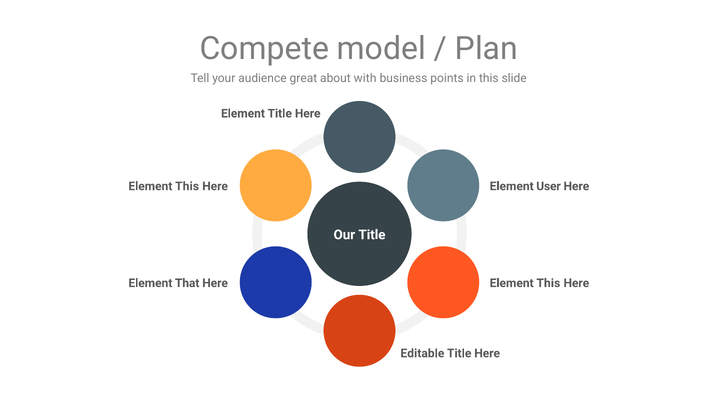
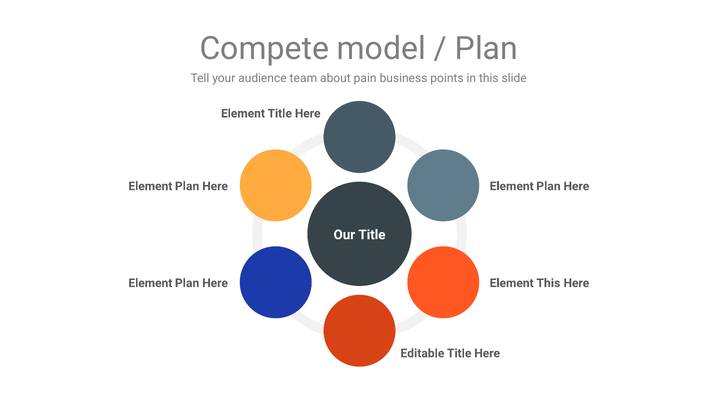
great: great -> team (303, 78)
with: with -> pain (365, 78)
This: This -> Plan (187, 186)
User: User -> Plan (548, 186)
That: That -> Plan (187, 283)
